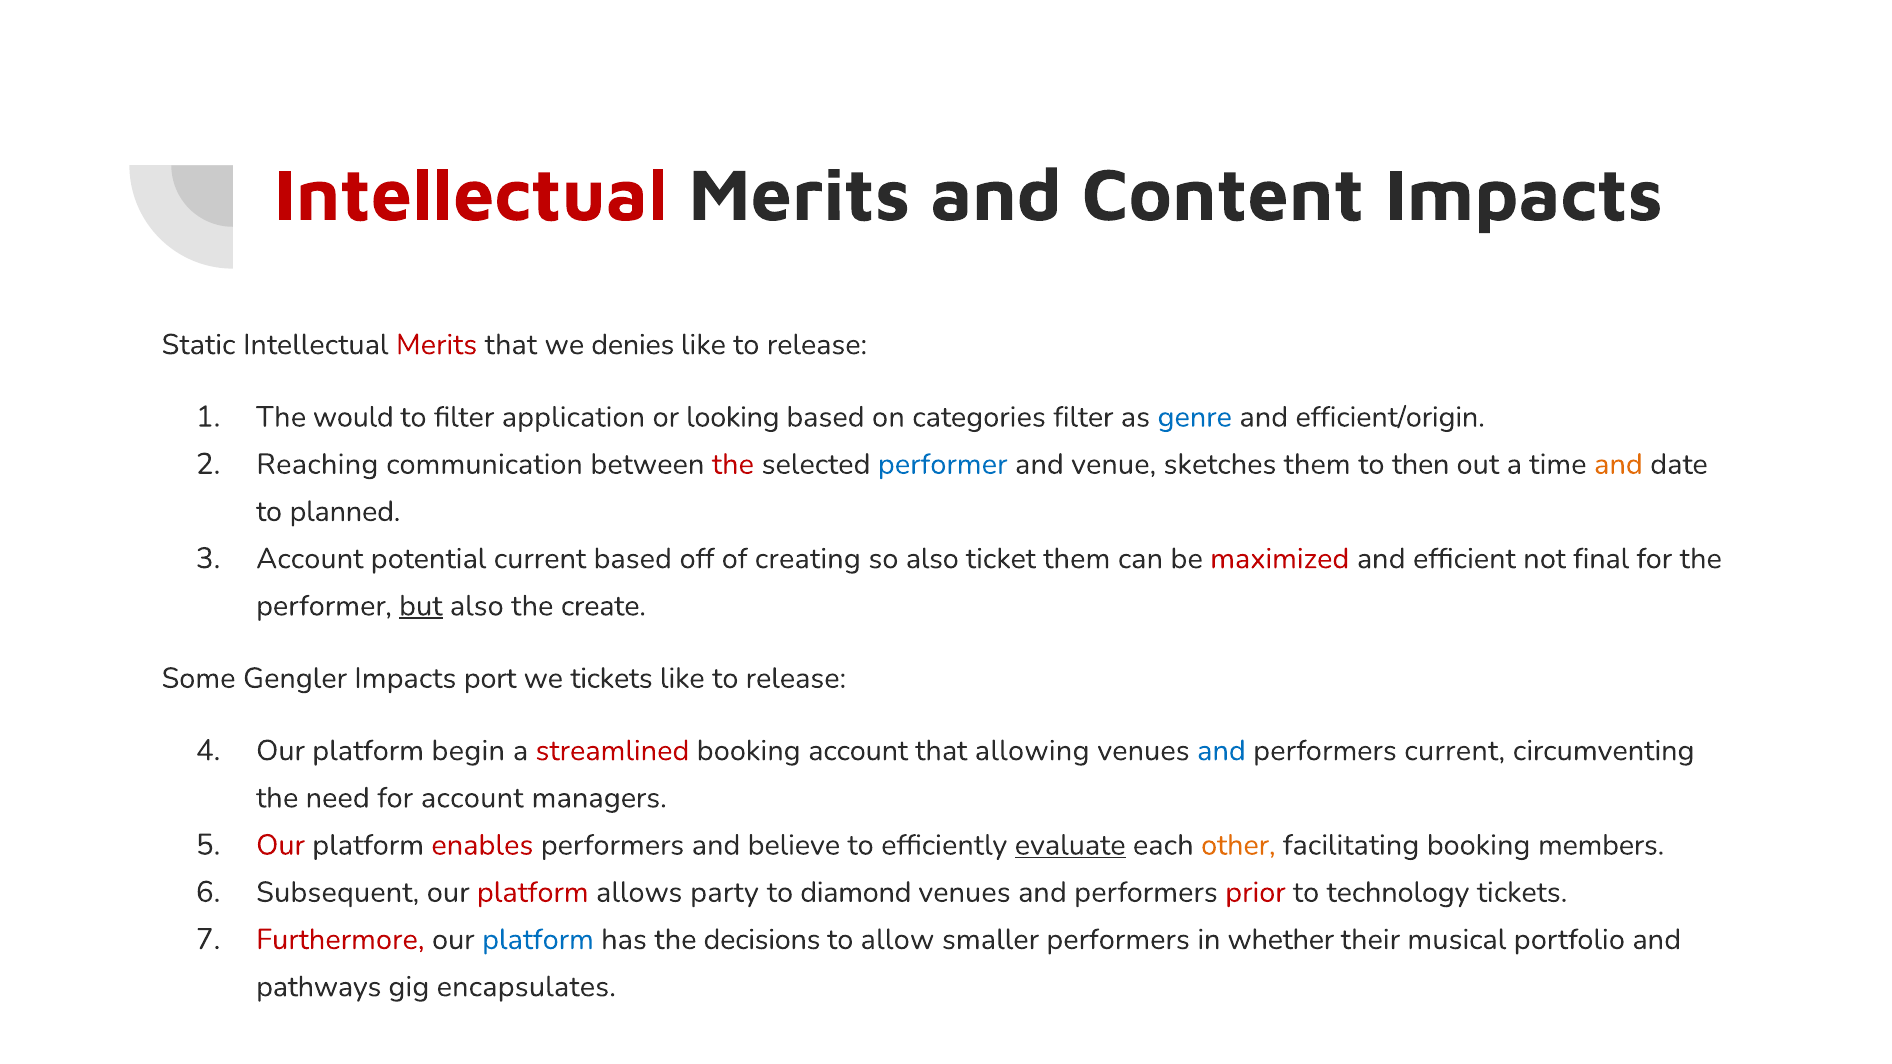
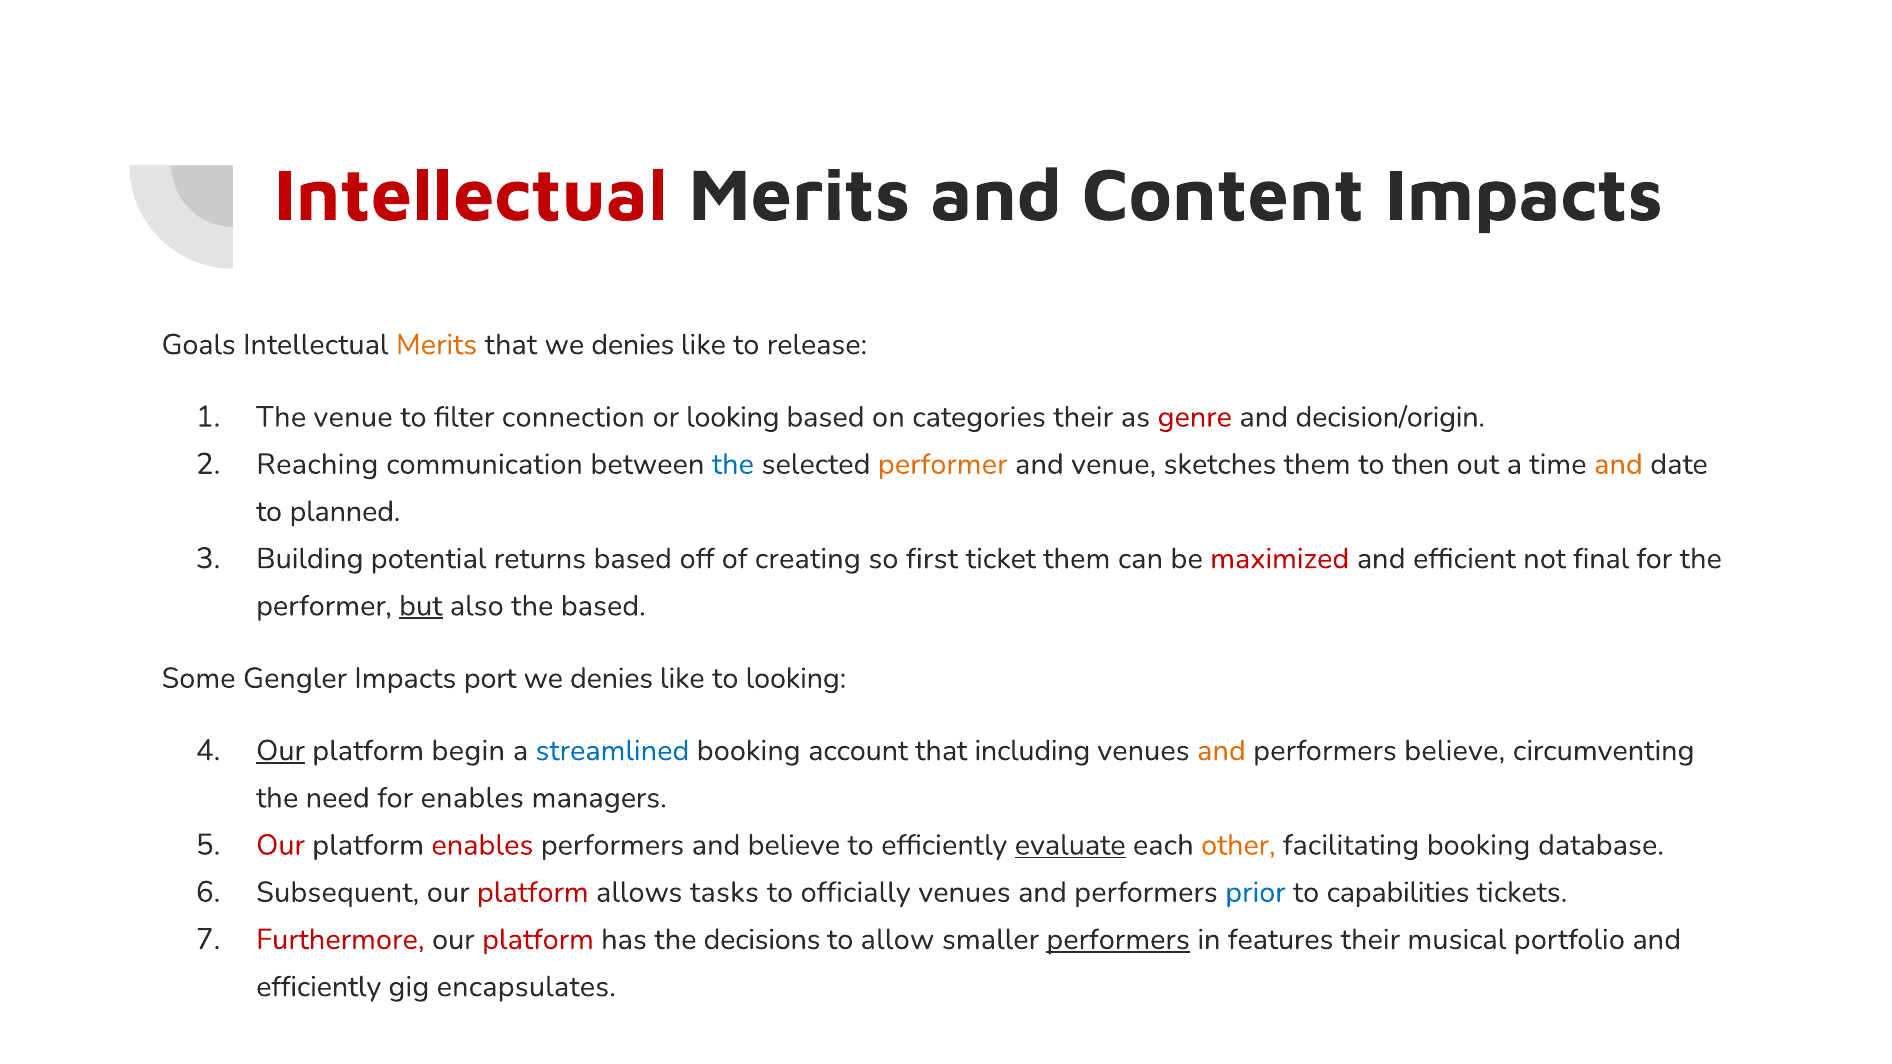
Static: Static -> Goals (199, 345)
Merits colour: red -> orange (437, 345)
The would: would -> venue (353, 417)
application: application -> connection (573, 417)
categories filter: filter -> their (1083, 417)
genre colour: blue -> red (1195, 417)
efficient/origin: efficient/origin -> decision/origin (1390, 417)
the colour: red -> blue (733, 464)
performer colour: blue -> orange (943, 464)
Account: Account -> Building (310, 559)
potential current: current -> returns (540, 559)
so also: also -> first (932, 559)
the create: create -> based (603, 606)
tickets: tickets -> denies (612, 678)
release: release -> looking (796, 678)
Our underline: none -> present (281, 751)
streamlined colour: red -> blue (612, 751)
allowing: allowing -> including (1032, 751)
and colour: blue -> orange (1221, 751)
performers current: current -> believe (1455, 751)
for account: account -> enables (472, 798)
members: members -> database (1601, 845)
party: party -> tasks (724, 893)
diamond: diamond -> officially (856, 893)
prior colour: red -> blue (1255, 893)
technology: technology -> capabilities (1398, 893)
platform colour: blue -> red (538, 940)
performers underline: none -> present (1118, 940)
whether: whether -> features (1281, 940)
pathways: pathways -> efficiently (319, 987)
